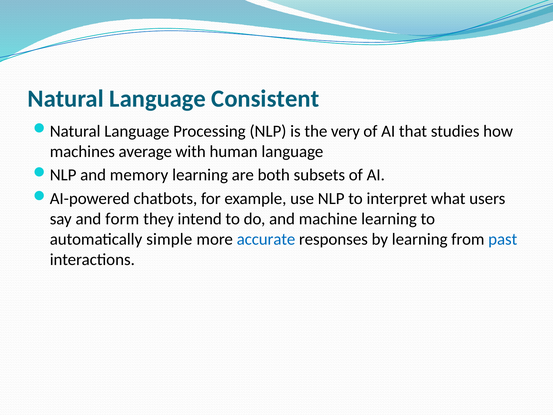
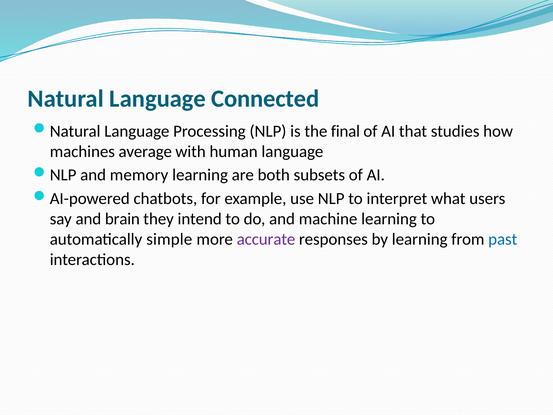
Consistent: Consistent -> Connected (265, 99)
very: very -> final (345, 131)
form: form -> brain (122, 219)
accurate colour: blue -> purple (266, 239)
